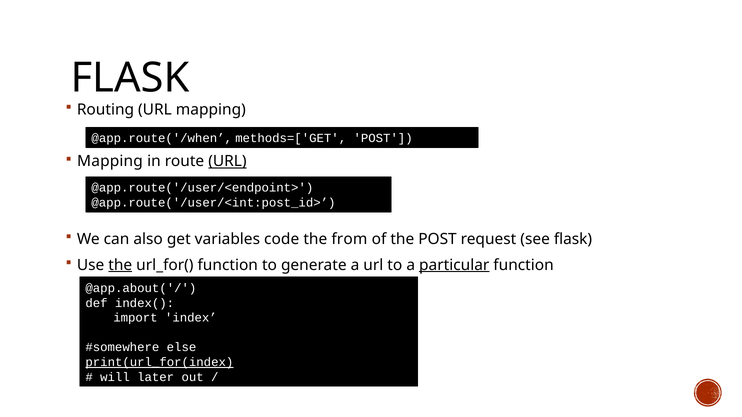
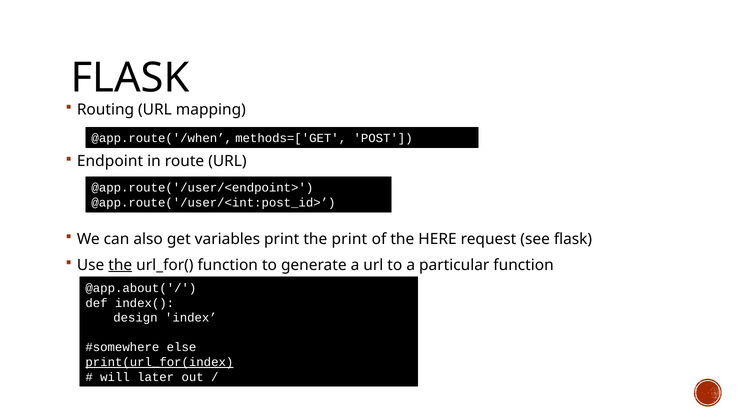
Mapping: Mapping -> Endpoint (110, 161)
URL underline: present -> none (227, 161)
variables code: code -> print (282, 239)
the from: from -> print (349, 239)
the POST: POST -> HERE (437, 239)
particular underline: present -> none (454, 265)
import: import -> design (135, 318)
